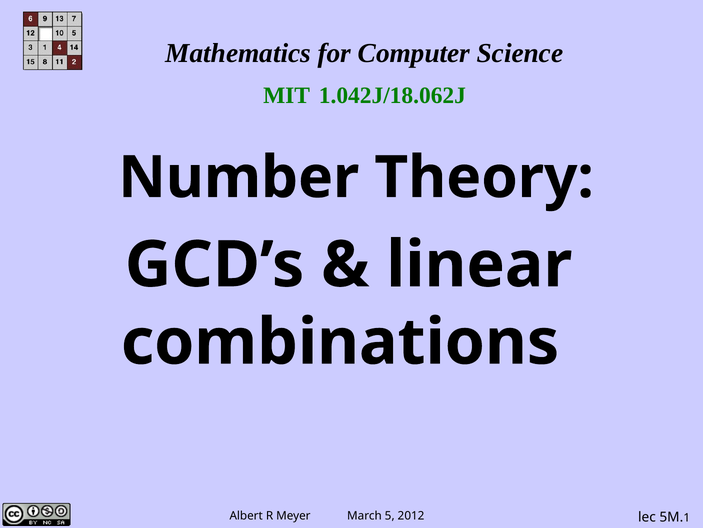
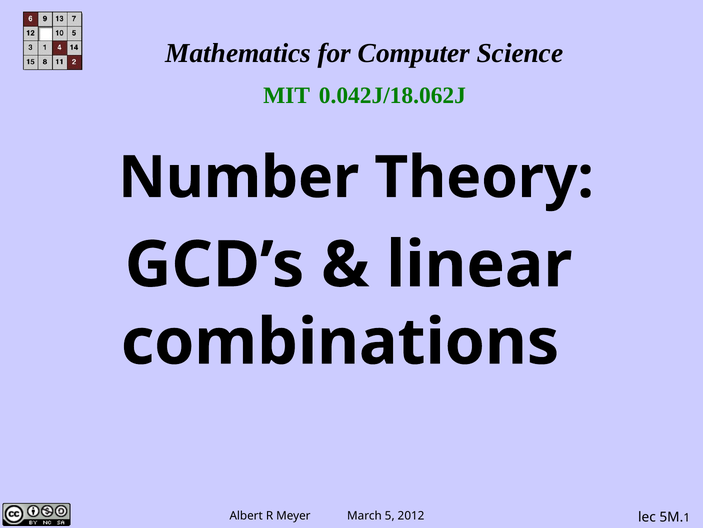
1.042J/18.062J: 1.042J/18.062J -> 0.042J/18.062J (392, 95)
